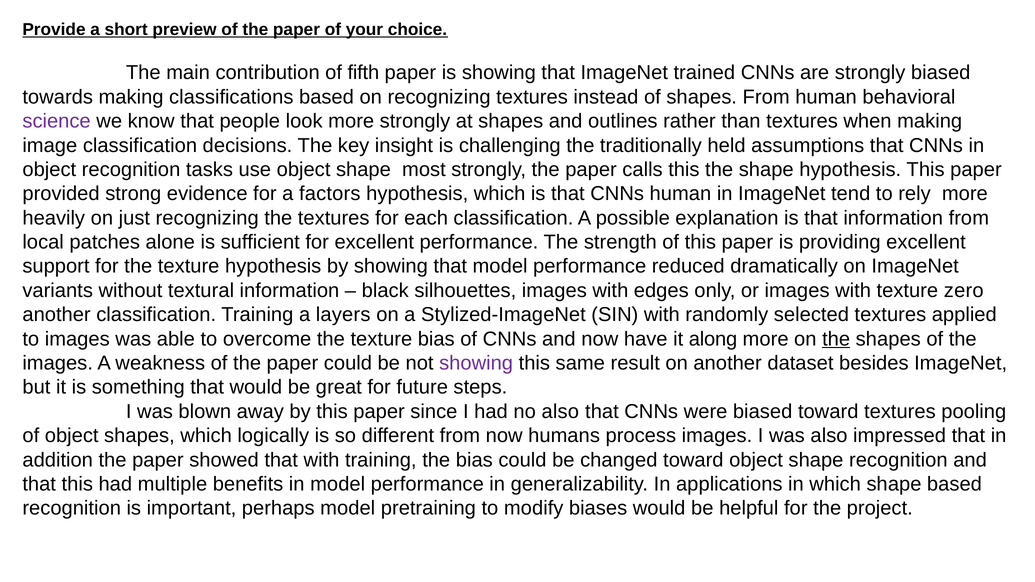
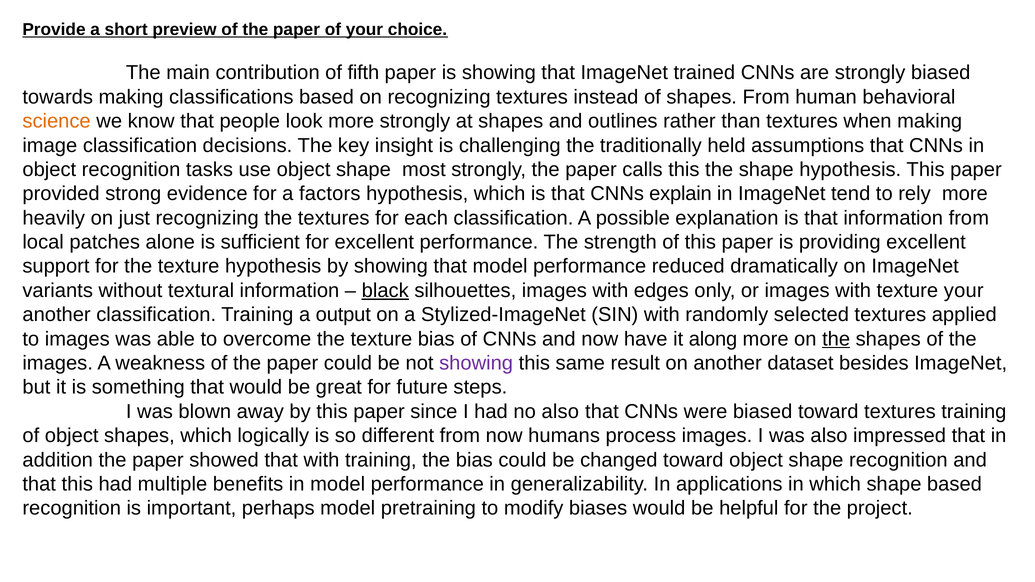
science colour: purple -> orange (57, 121)
CNNs human: human -> explain (681, 194)
black underline: none -> present (385, 291)
texture zero: zero -> your (964, 291)
layers: layers -> output (343, 315)
textures pooling: pooling -> training (974, 412)
